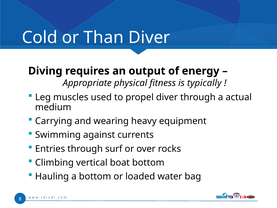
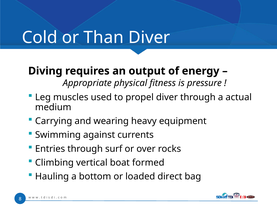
typically: typically -> pressure (204, 83)
boat bottom: bottom -> formed (148, 162)
water: water -> direct (170, 176)
